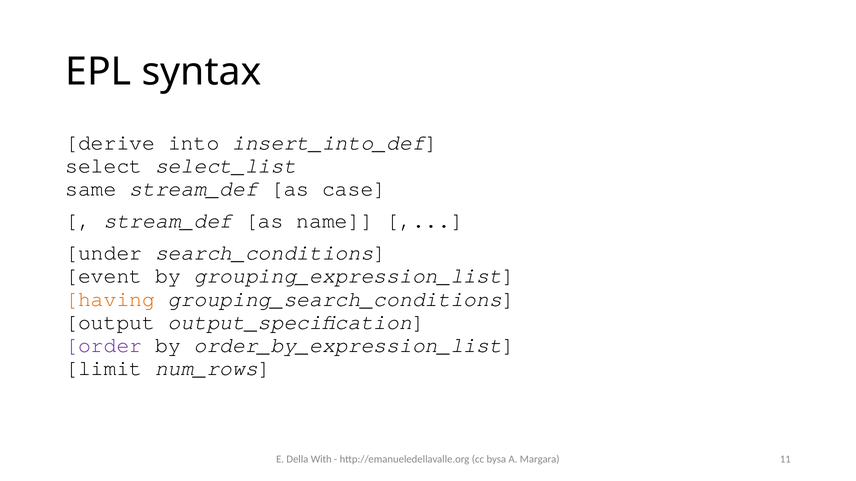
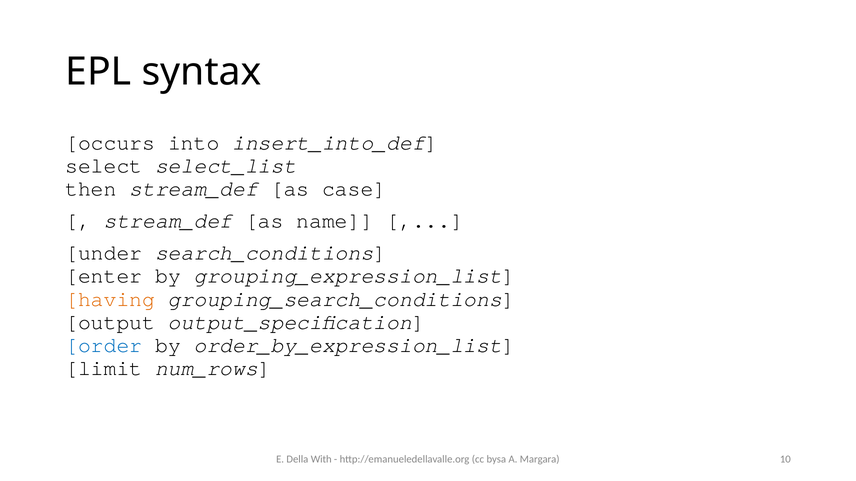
derive: derive -> occurs (110, 143)
same: same -> then (91, 189)
event: event -> enter (104, 276)
order colour: purple -> blue (104, 345)
11: 11 -> 10 (785, 460)
